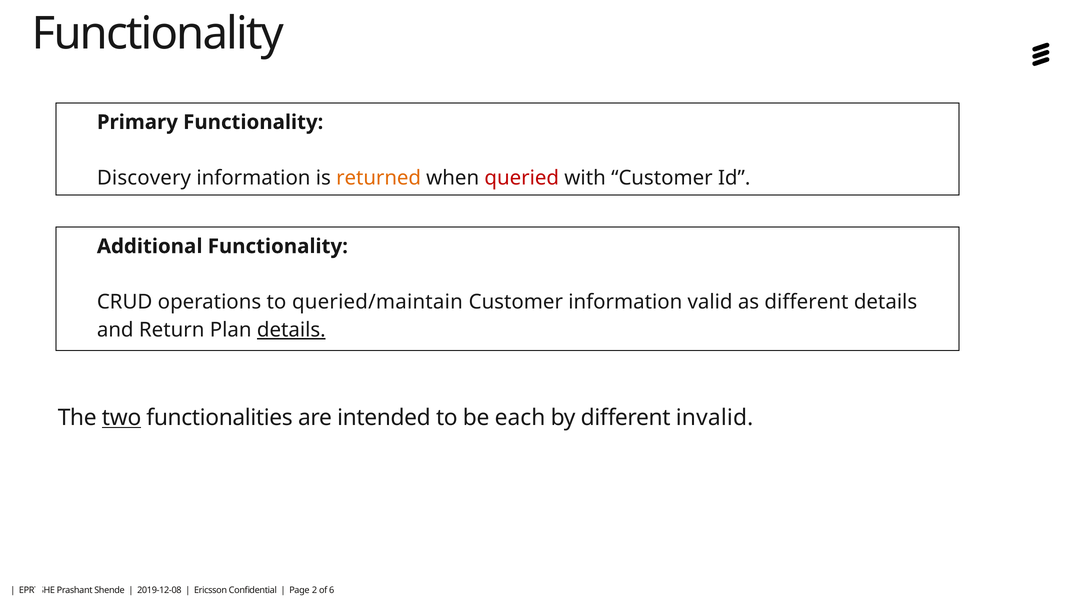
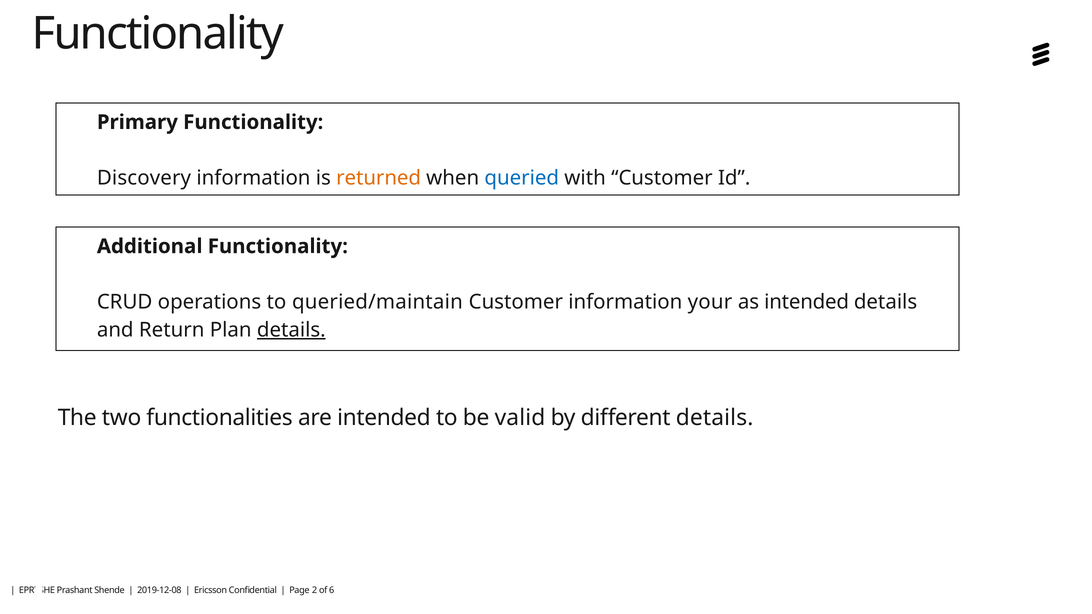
queried colour: red -> blue (522, 178)
valid: valid -> your (710, 302)
as different: different -> intended (807, 302)
two underline: present -> none (122, 418)
each: each -> valid (520, 418)
different invalid: invalid -> details (715, 418)
